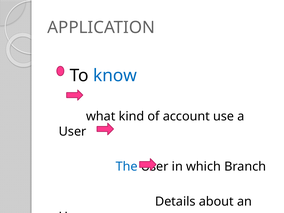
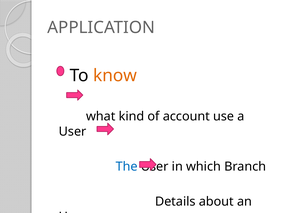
know colour: blue -> orange (115, 76)
